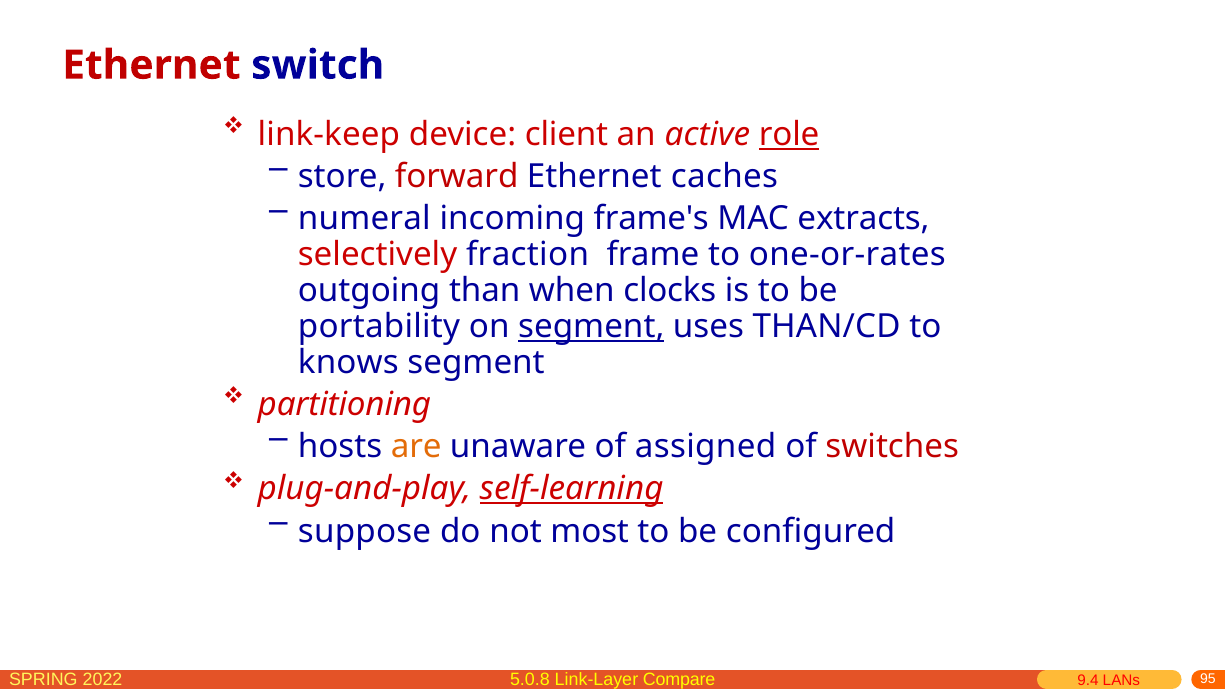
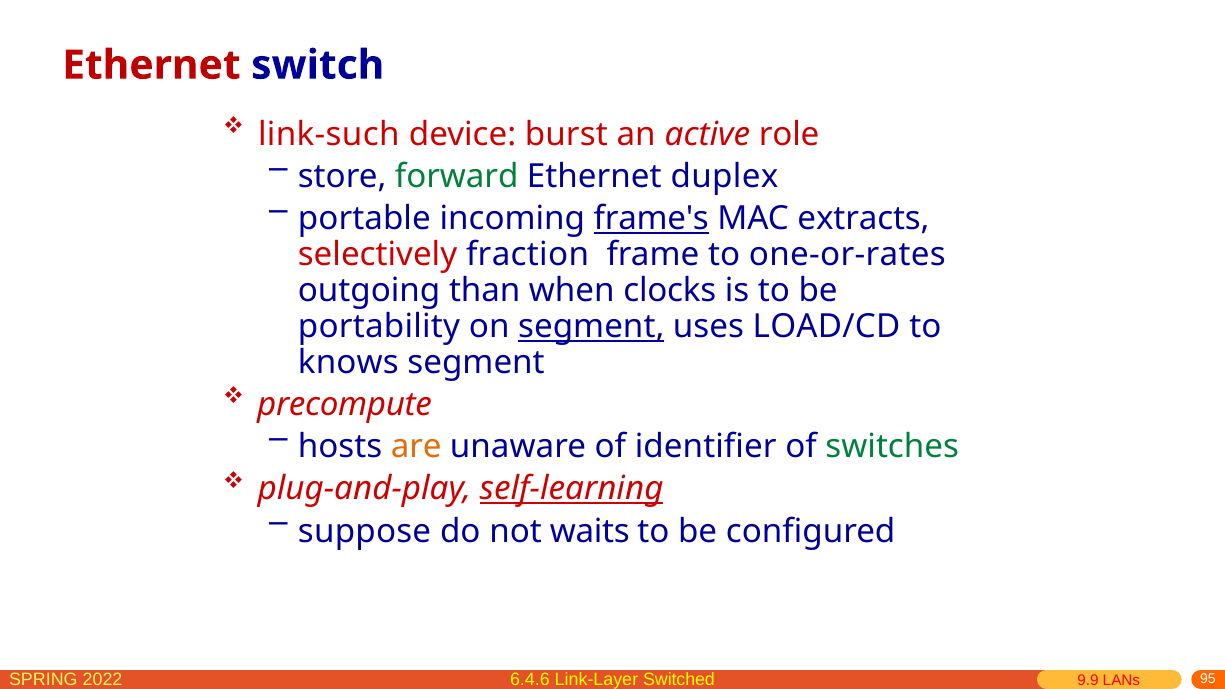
link-keep: link-keep -> link-such (329, 134)
client: client -> burst (566, 134)
role underline: present -> none (789, 134)
forward colour: red -> green (457, 177)
caches: caches -> duplex (725, 177)
numeral: numeral -> portable (364, 219)
frame's underline: none -> present (651, 219)
THAN/CD: THAN/CD -> LOAD/CD (827, 326)
partitioning: partitioning -> precompute (345, 404)
assigned: assigned -> identifier (706, 447)
switches colour: red -> green (892, 447)
most: most -> waits (590, 531)
5.0.8: 5.0.8 -> 6.4.6 (530, 679)
Compare: Compare -> Switched (679, 679)
9.4: 9.4 -> 9.9 (1088, 680)
